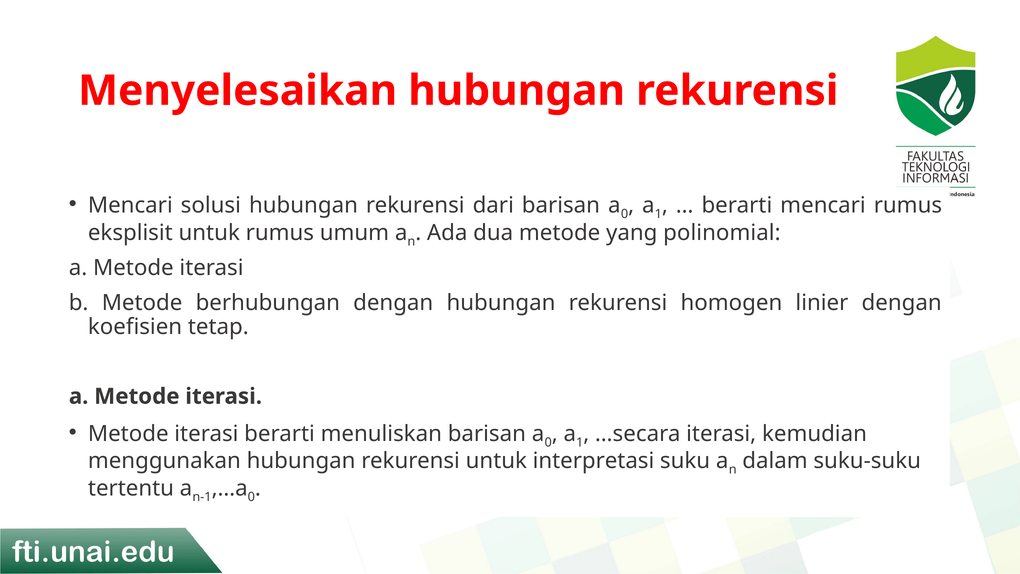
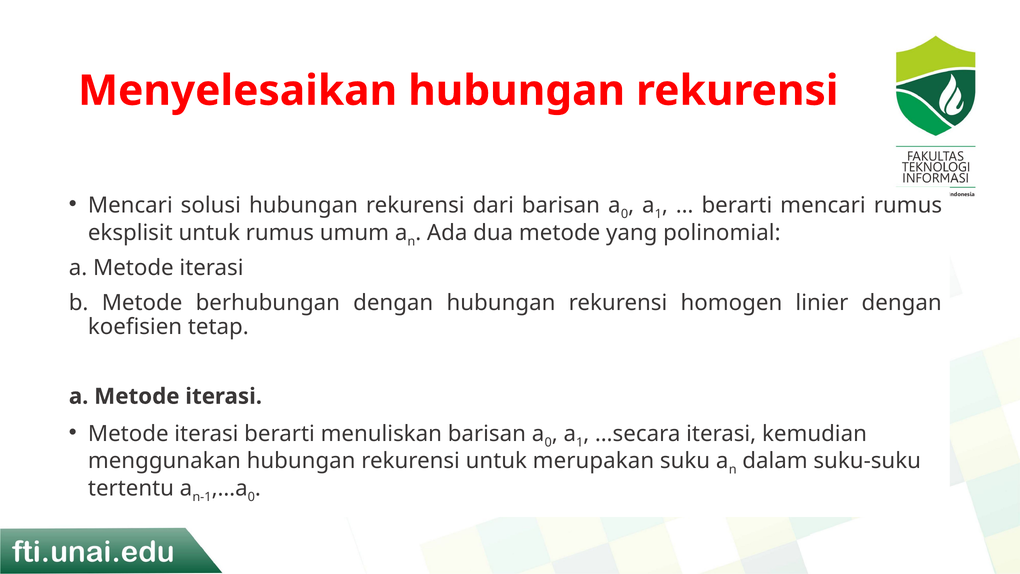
interpretasi: interpretasi -> merupakan (593, 461)
